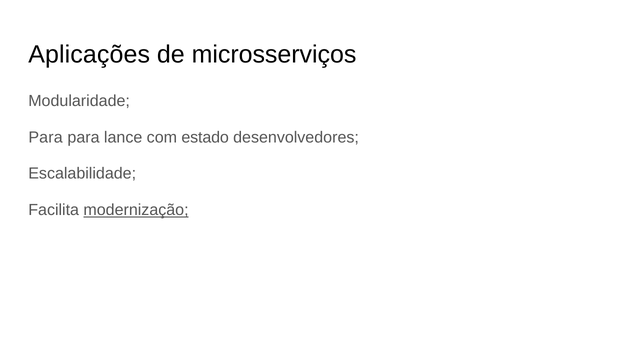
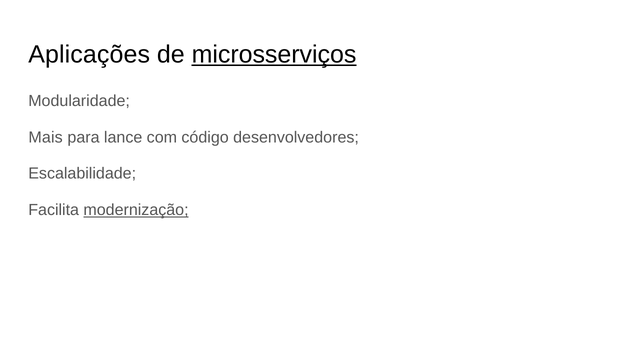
microsserviços underline: none -> present (274, 54)
Para: Para -> Mais (46, 137)
estado: estado -> código (205, 137)
